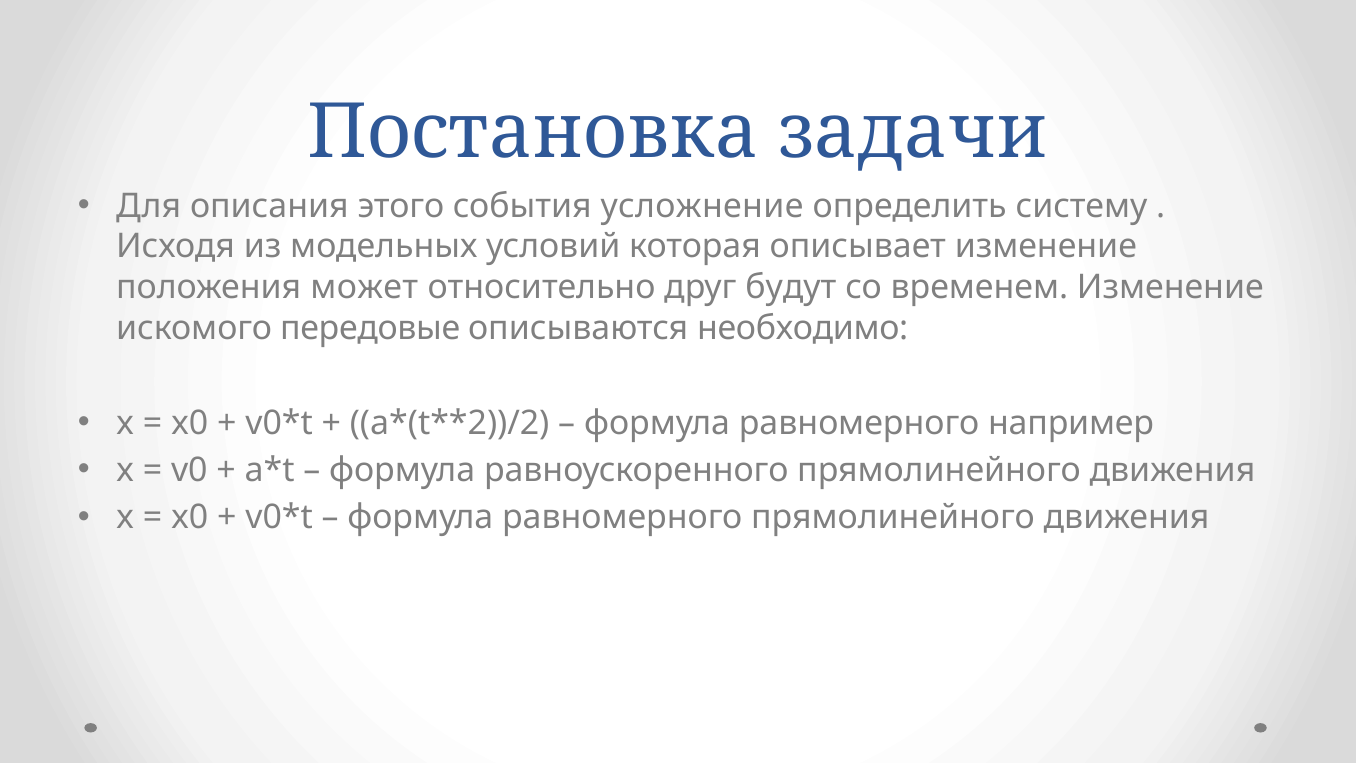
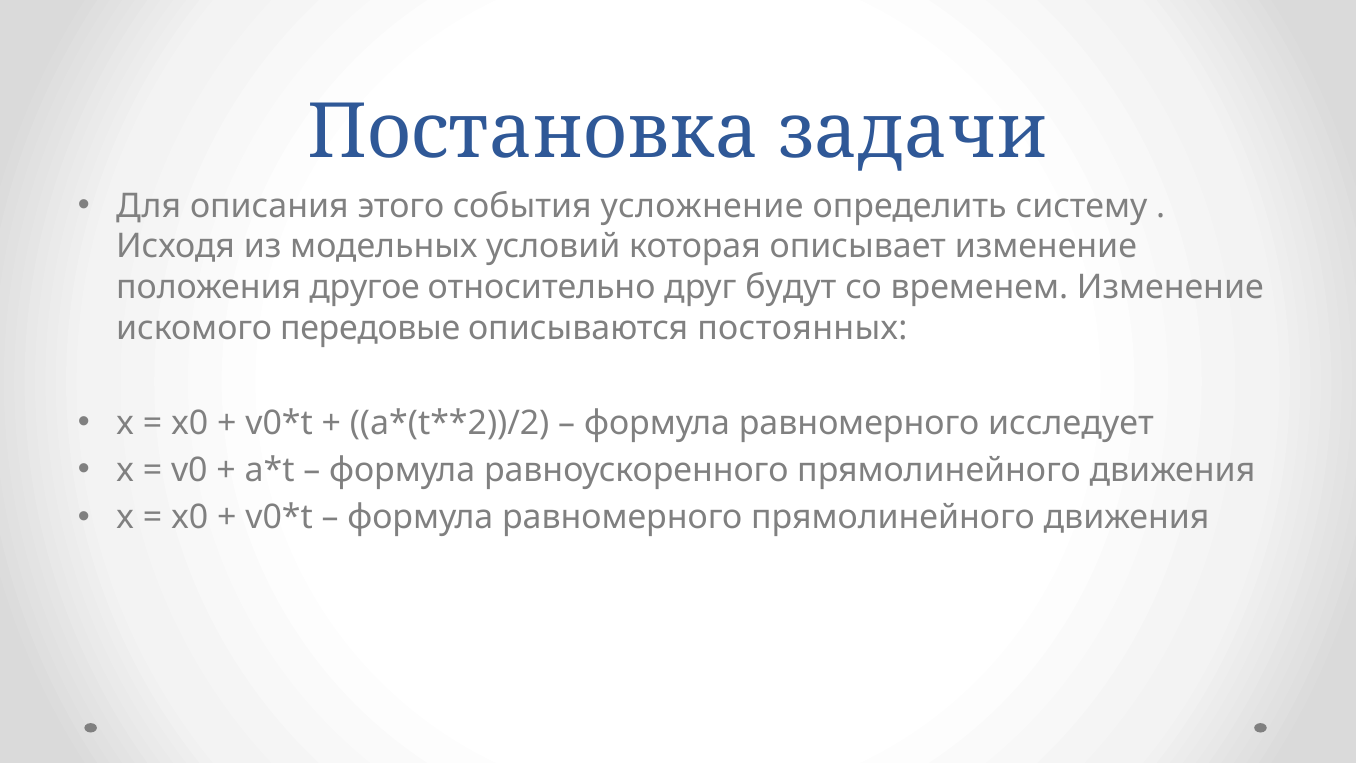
может: может -> другое (365, 287)
необходимо: необходимо -> постоянных (802, 328)
например: например -> исследует (1071, 423)
